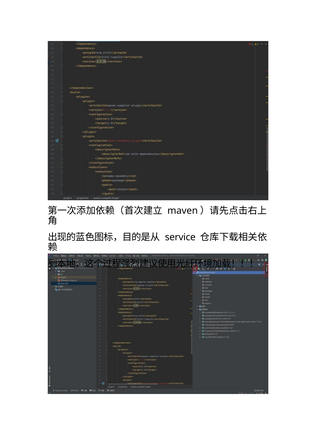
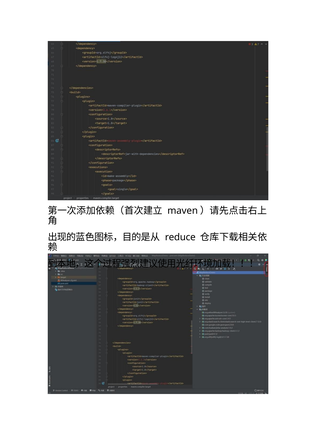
service: service -> reduce (180, 237)
